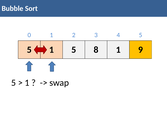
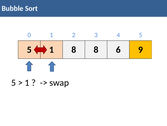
1 5: 5 -> 8 (74, 49)
8 1: 1 -> 6 (118, 49)
